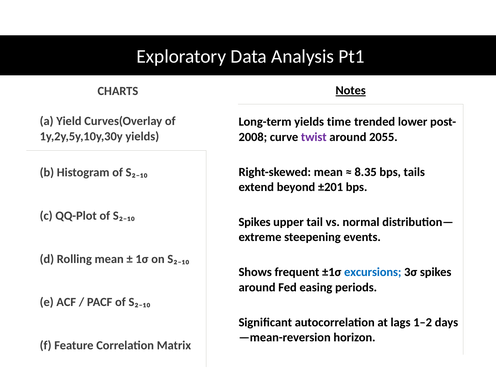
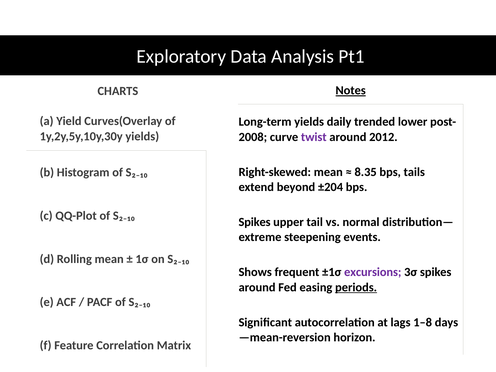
time: time -> daily (339, 122)
2055: 2055 -> 2012 (383, 137)
±201: ±201 -> ±204 (331, 187)
excursions colour: blue -> purple (373, 272)
periods underline: none -> present (356, 287)
1–2: 1–2 -> 1–8 (423, 322)
